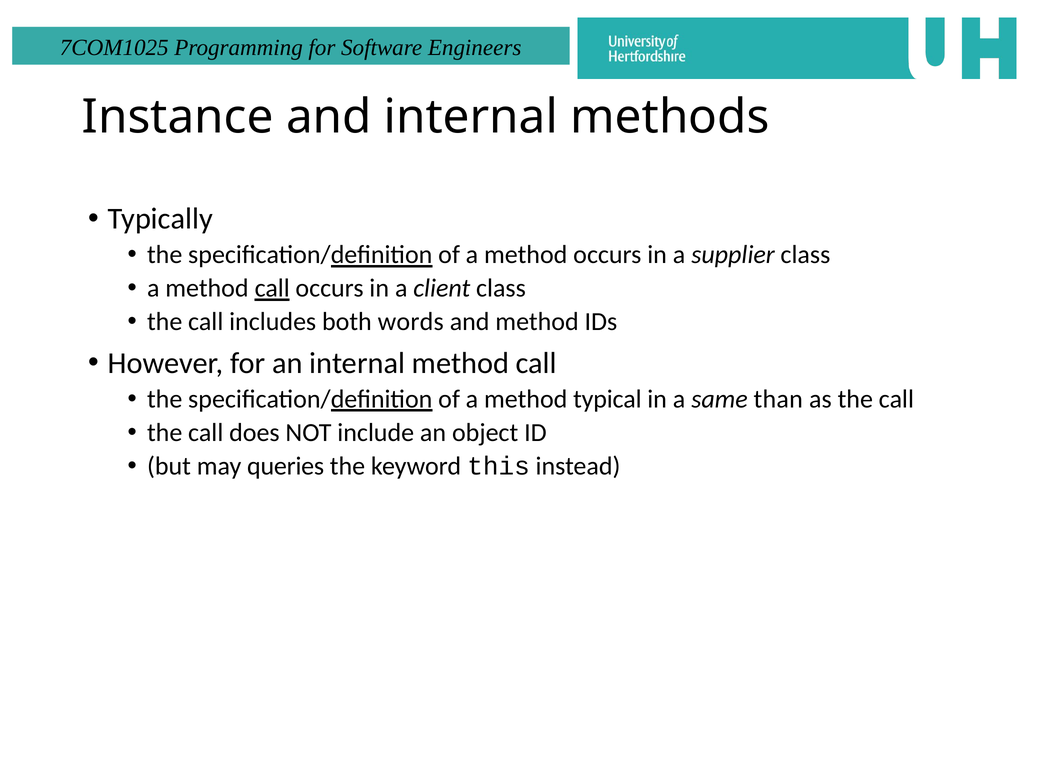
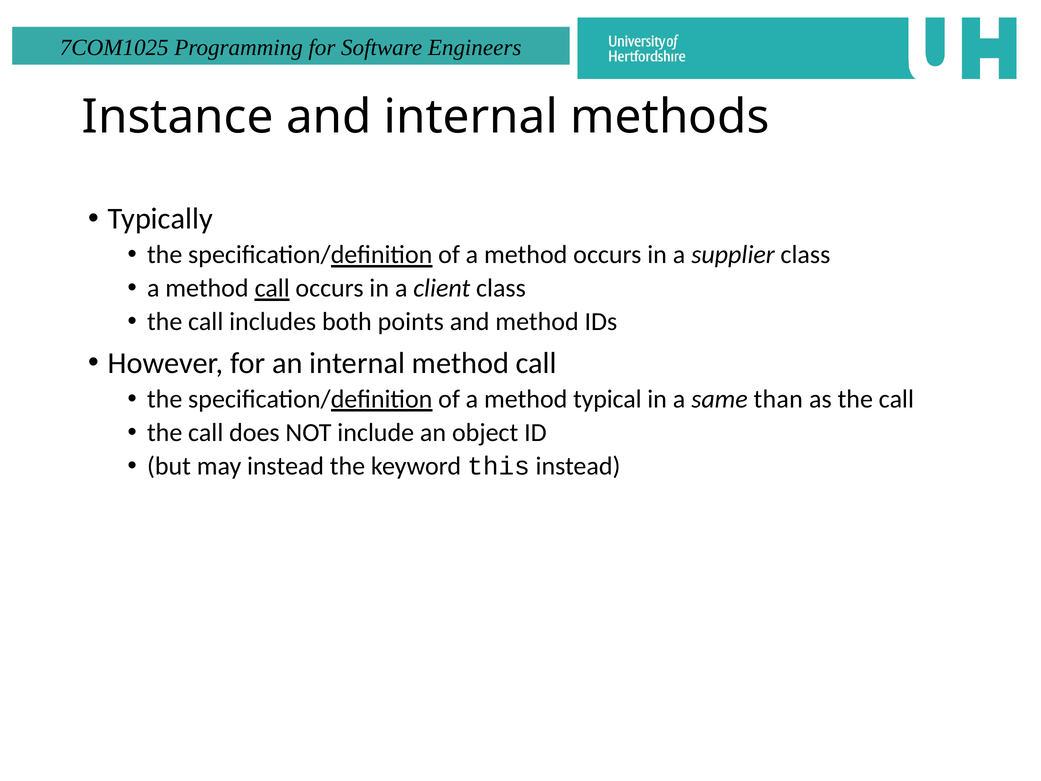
words: words -> points (411, 322)
may queries: queries -> instead (286, 466)
